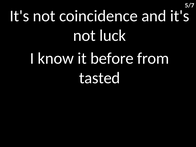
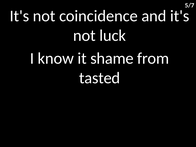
before: before -> shame (112, 58)
